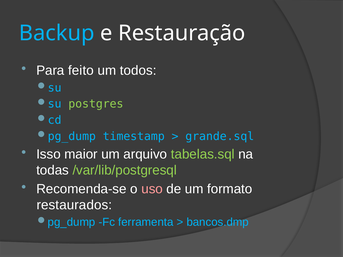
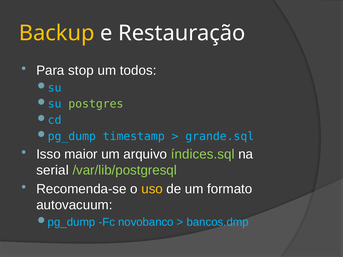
Backup colour: light blue -> yellow (57, 33)
feito: feito -> stop (81, 71)
tabelas.sql: tabelas.sql -> índices.sql (203, 154)
todas: todas -> serial (53, 170)
uso colour: pink -> yellow (152, 189)
restaurados: restaurados -> autovacuum (74, 205)
ferramenta: ferramenta -> novobanco (146, 222)
